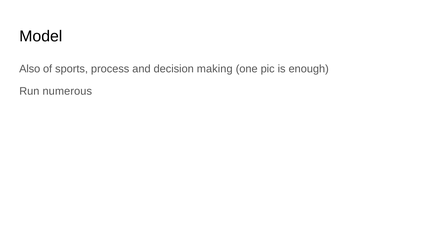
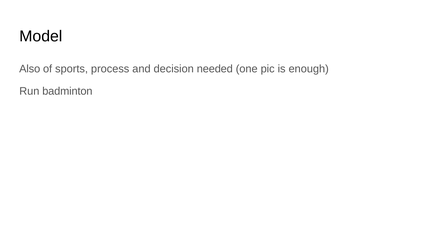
making: making -> needed (215, 69)
numerous: numerous -> badminton (67, 91)
